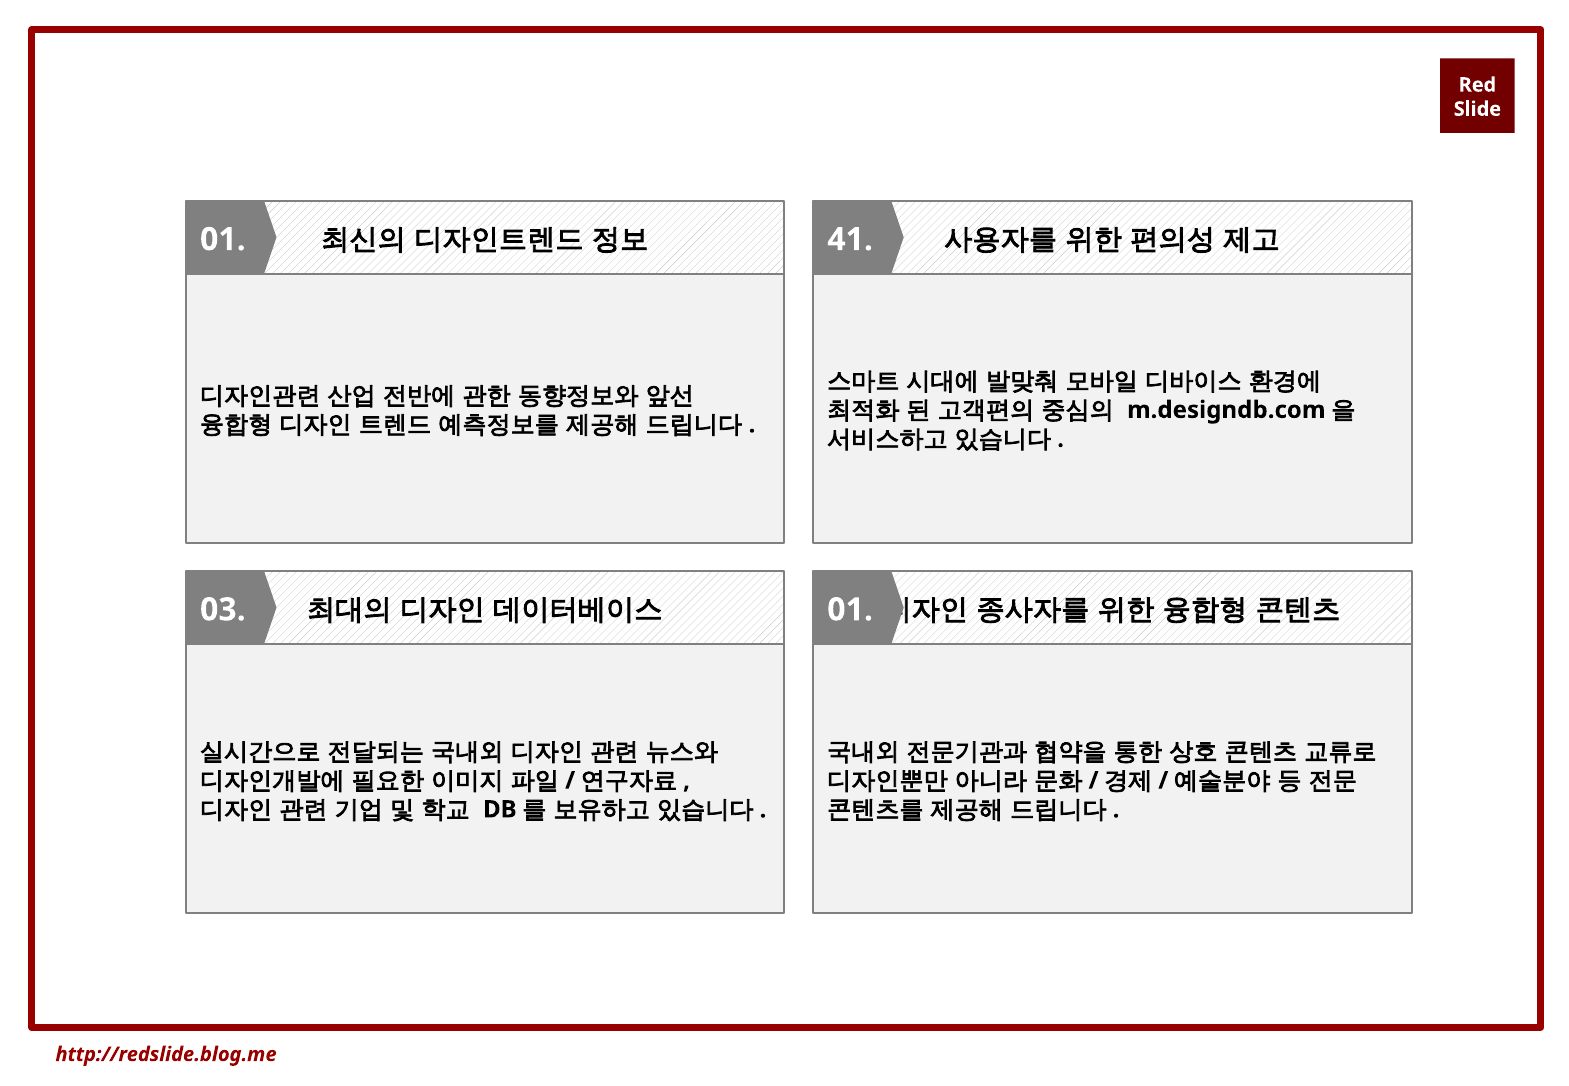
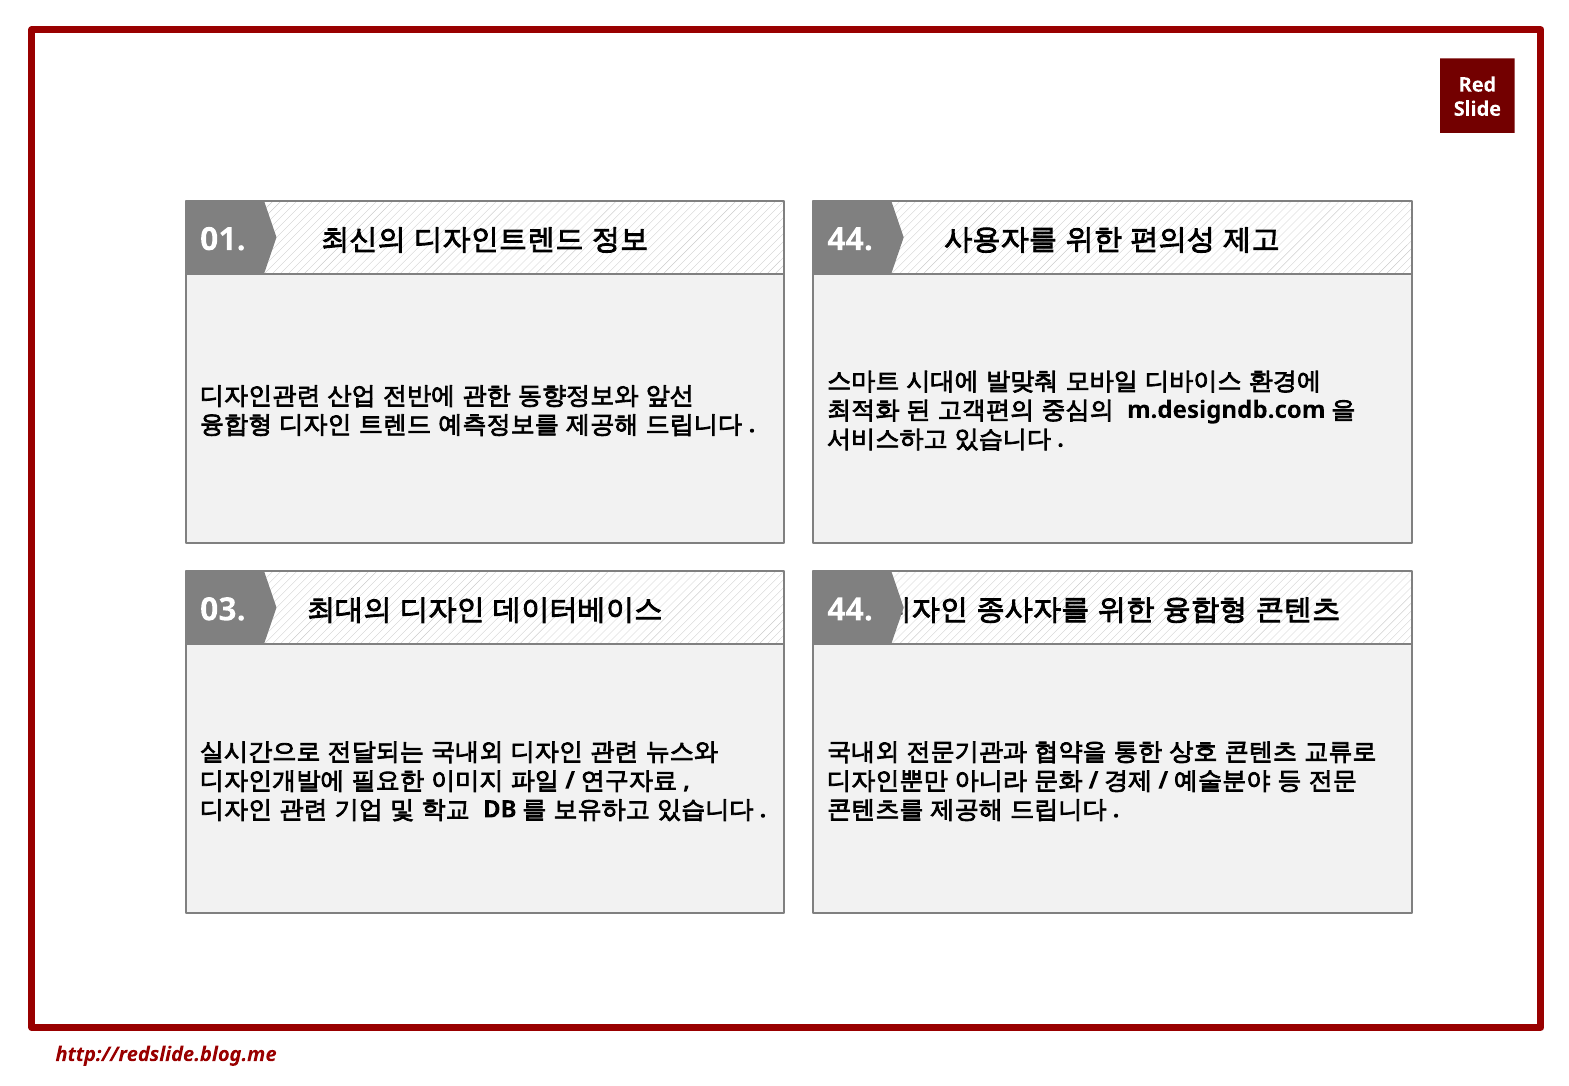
01 41: 41 -> 44 (850, 240)
03 01: 01 -> 44 (850, 610)
